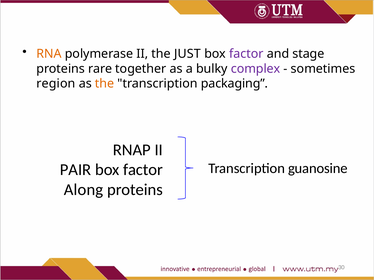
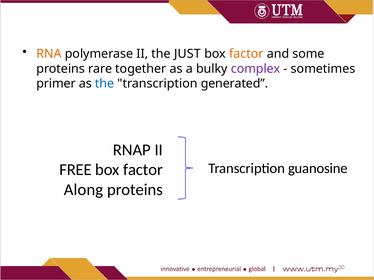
factor colour: purple -> orange (246, 54)
stage: stage -> some (308, 54)
region: region -> primer (56, 84)
the colour: orange -> blue (105, 84)
packaging: packaging -> generated (234, 84)
PAIR: PAIR -> FREE (76, 170)
